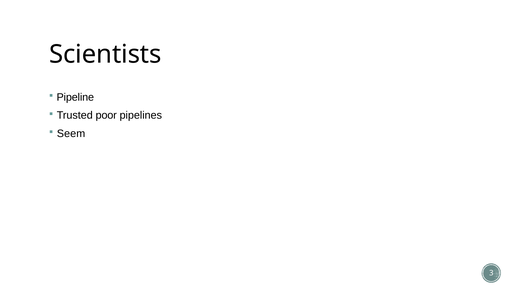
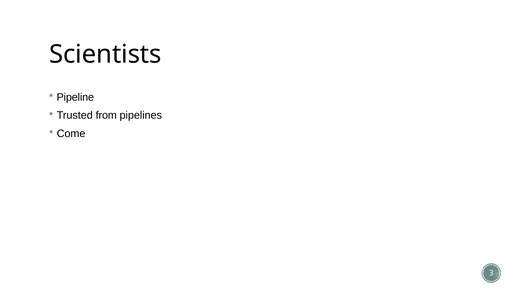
poor: poor -> from (106, 115)
Seem: Seem -> Come (71, 133)
